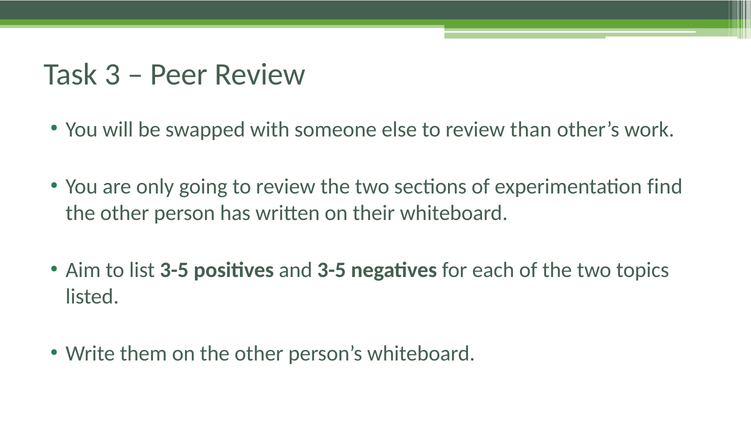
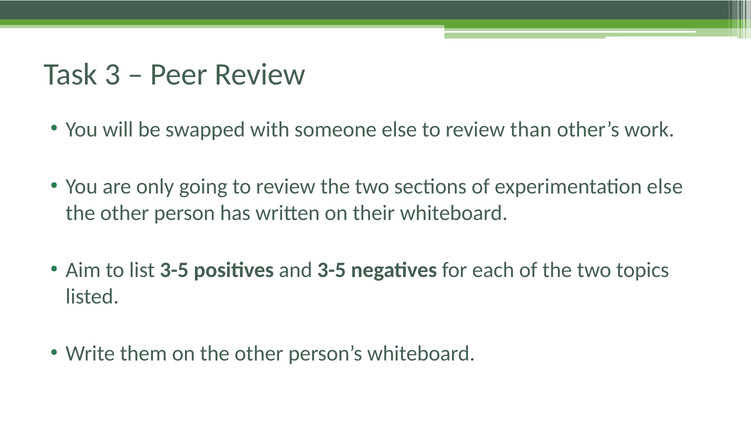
experimentation find: find -> else (665, 187)
